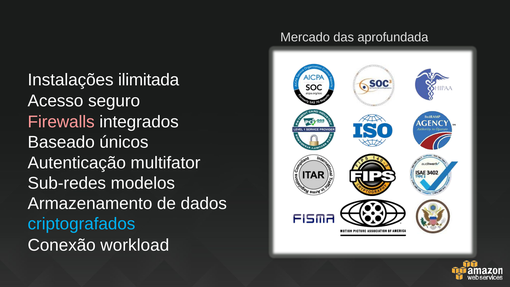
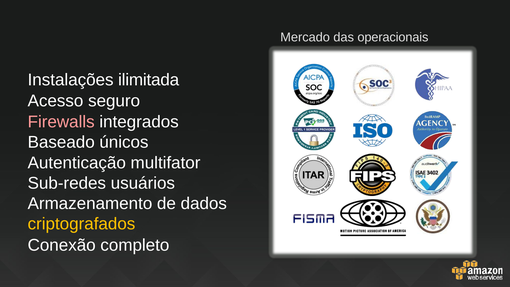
aprofundada: aprofundada -> operacionais (393, 37)
modelos: modelos -> usuários (143, 183)
criptografados colour: light blue -> yellow (81, 224)
workload: workload -> completo (135, 245)
